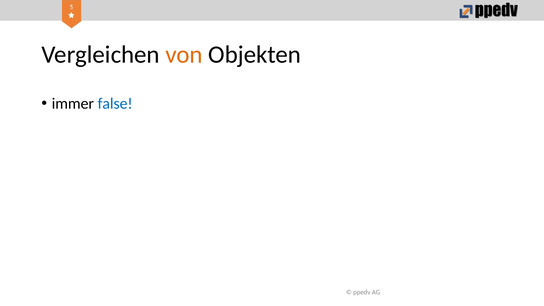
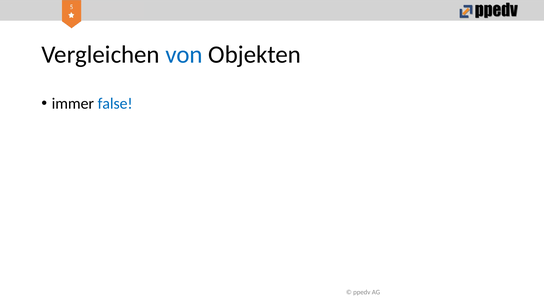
von colour: orange -> blue (184, 55)
